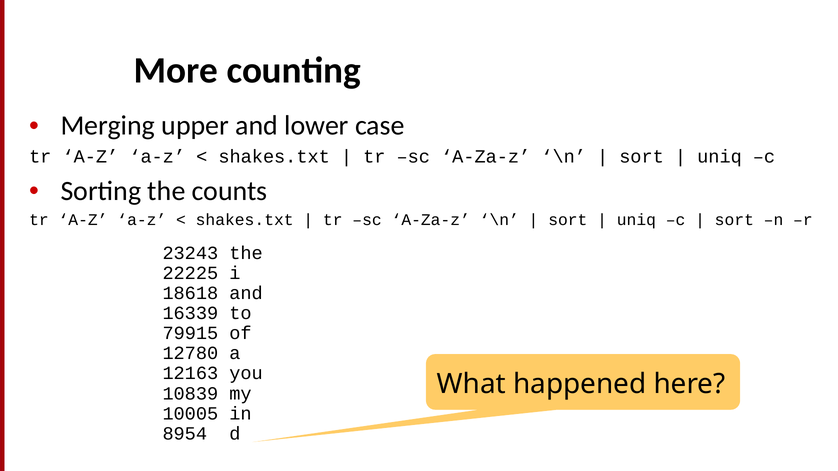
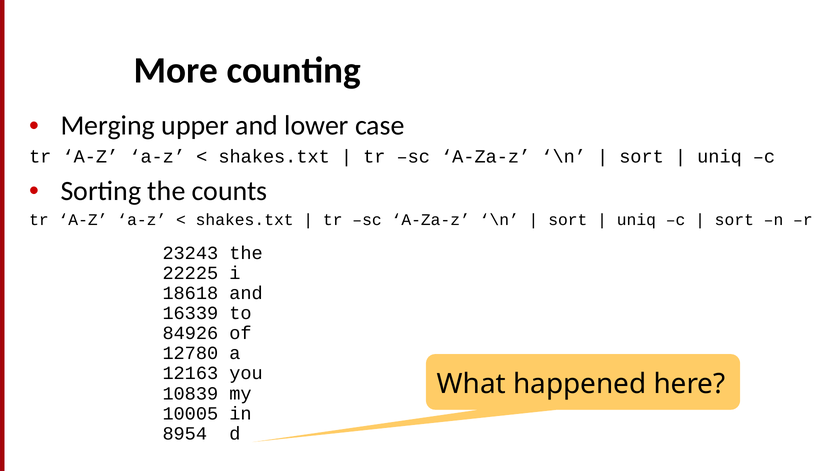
79915: 79915 -> 84926 (190, 333)
